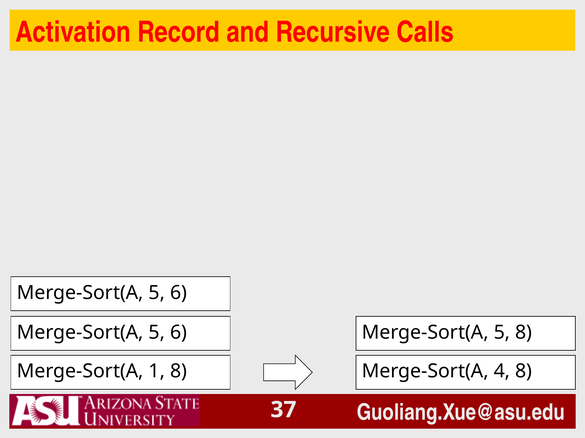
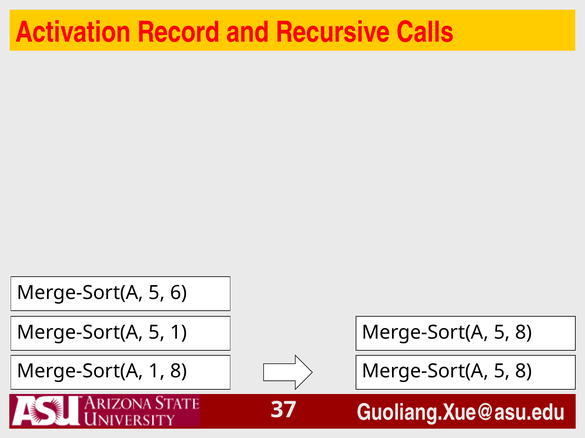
6: 6 -> 1 (179, 333)
1 8 Merge-Sort(A 4: 4 -> 5 (502, 372)
